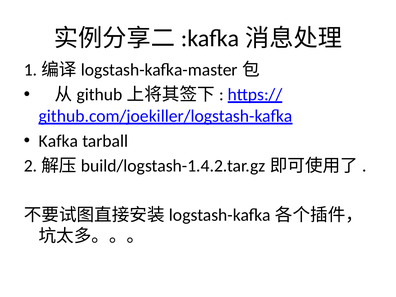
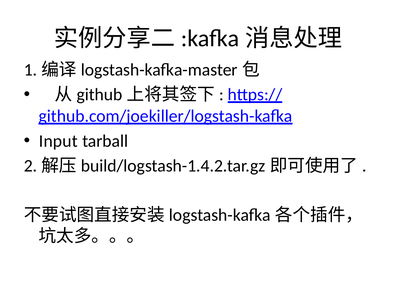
Kafka: Kafka -> Input (58, 141)
